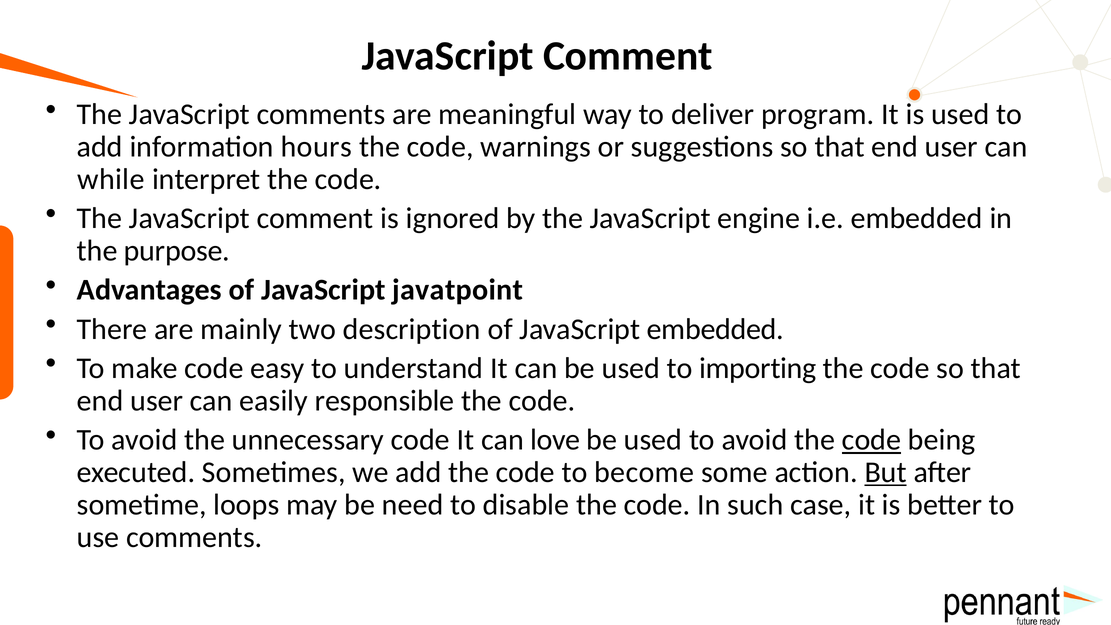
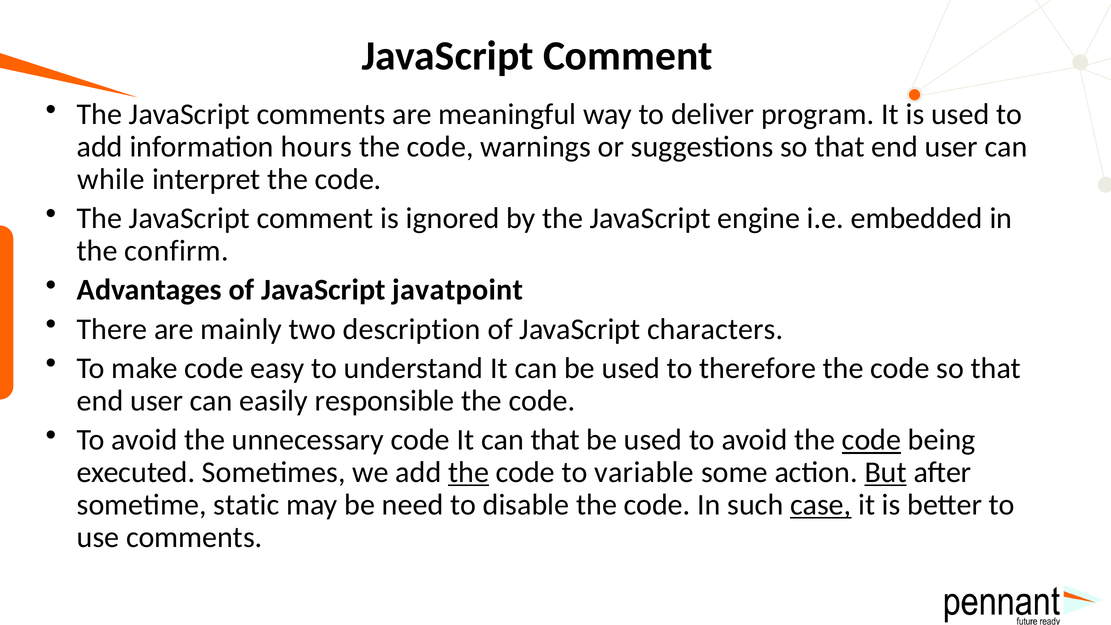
purpose: purpose -> confirm (177, 251)
JavaScript embedded: embedded -> characters (715, 329)
importing: importing -> therefore (758, 368)
can love: love -> that (555, 440)
the underline: none -> present (469, 472)
become: become -> variable (644, 472)
loops: loops -> static (246, 505)
case underline: none -> present (821, 505)
